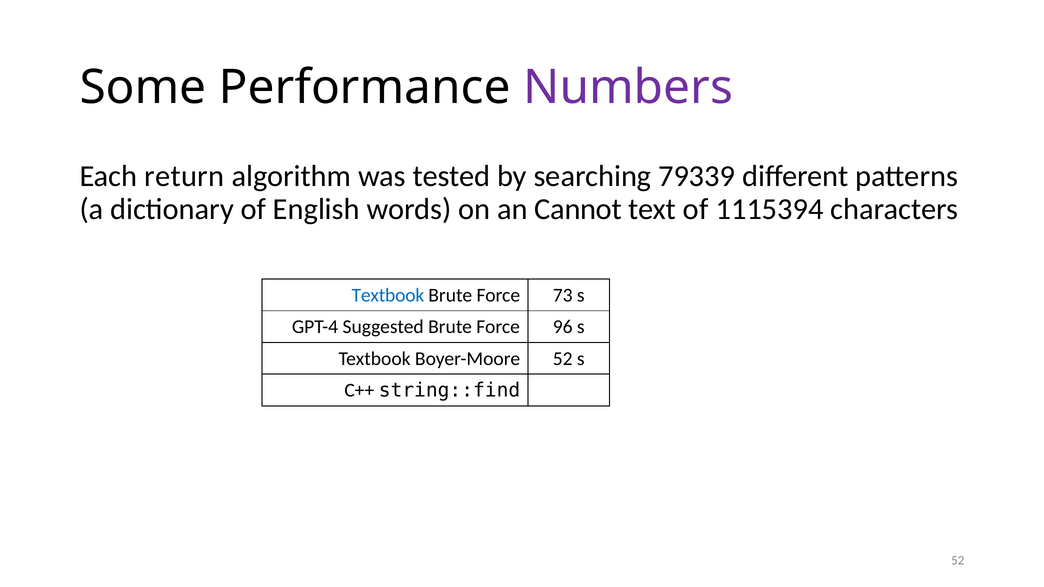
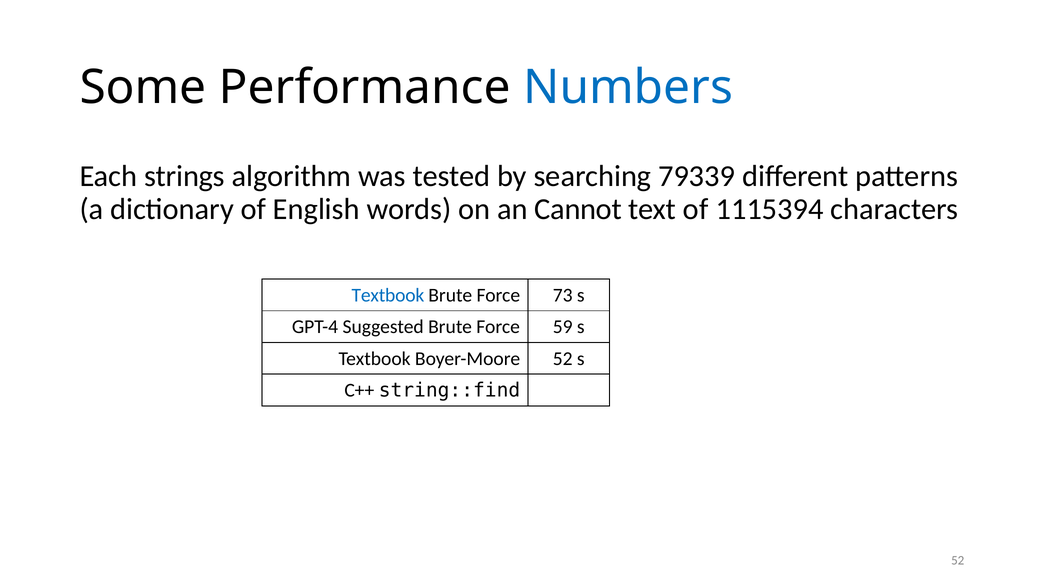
Numbers colour: purple -> blue (628, 88)
return: return -> strings (185, 177)
96: 96 -> 59 (563, 327)
